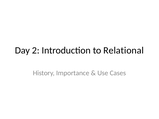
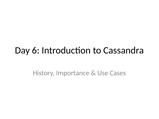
2: 2 -> 6 (36, 51)
Relational: Relational -> Cassandra (124, 51)
